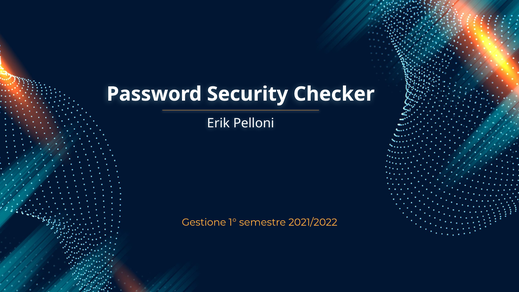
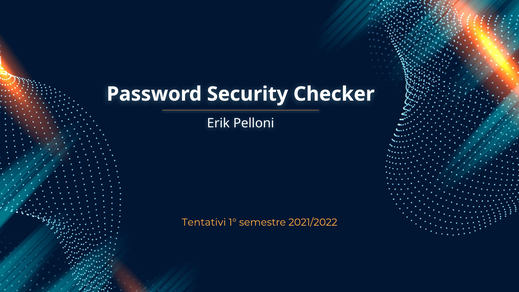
Gestione: Gestione -> Tentativi (204, 222)
